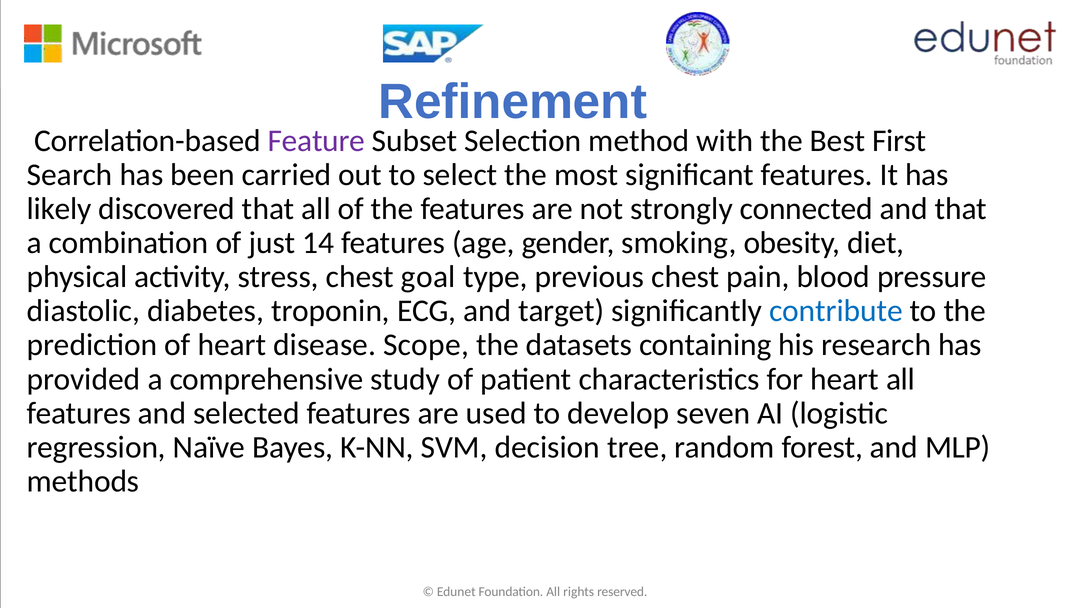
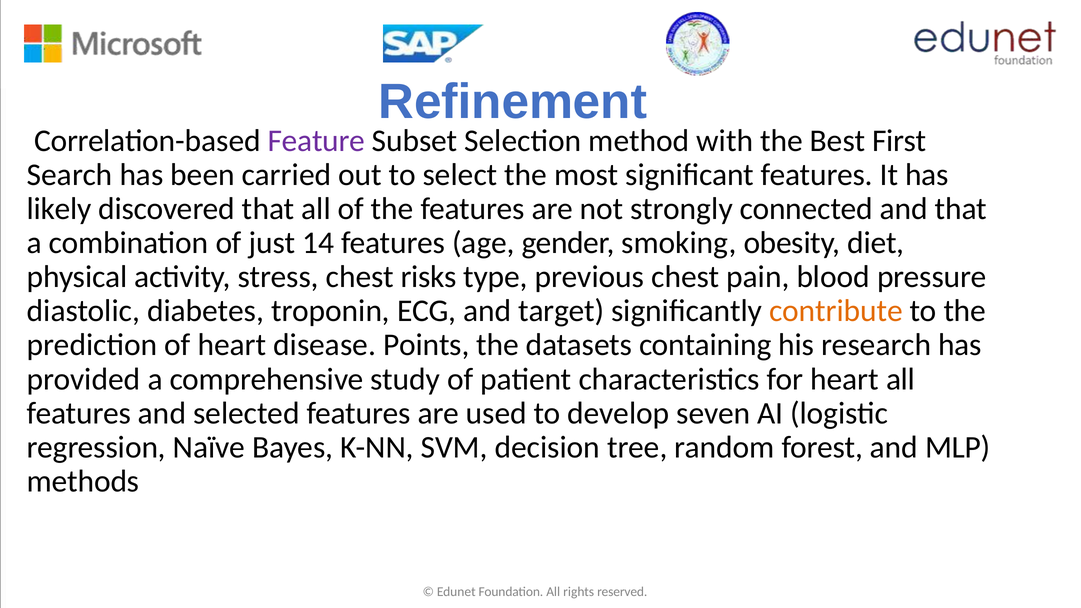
goal: goal -> risks (429, 277)
contribute colour: blue -> orange (836, 311)
Scope: Scope -> Points (426, 345)
